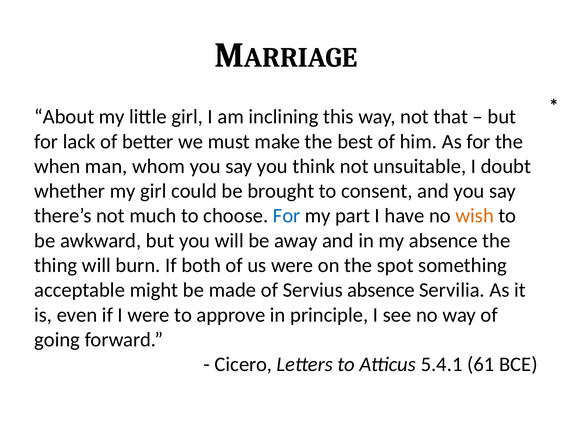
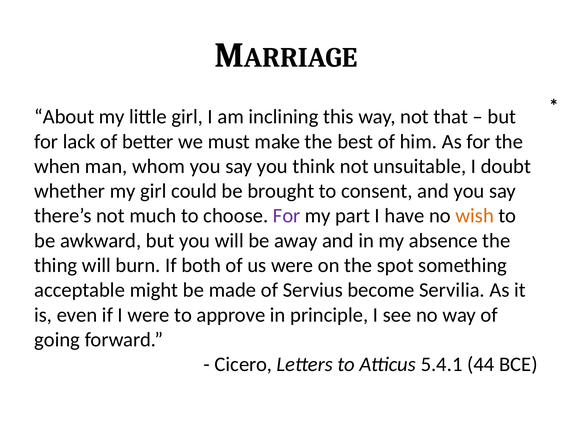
For colour: blue -> purple (287, 216)
Servius absence: absence -> become (381, 290)
61: 61 -> 44 (481, 364)
